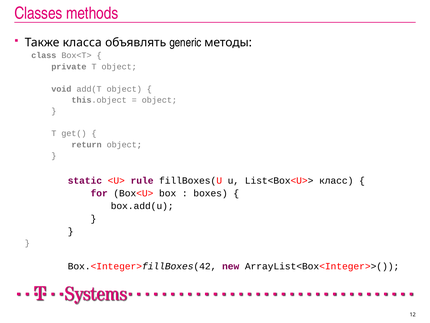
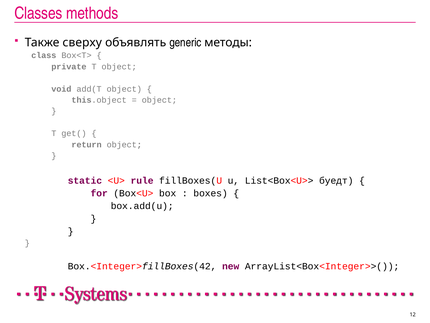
класса: класса -> сверху (82, 42)
класс: класс -> буедт (336, 180)
